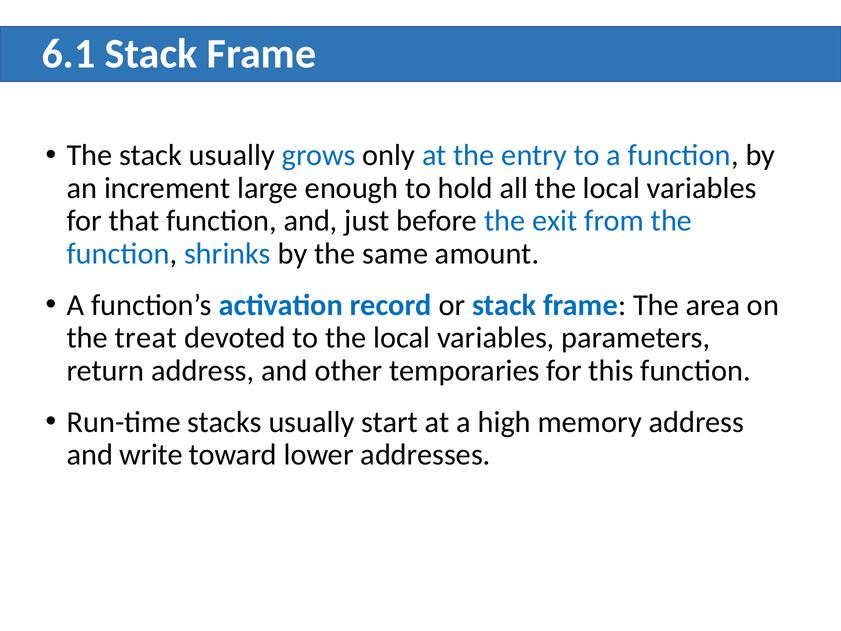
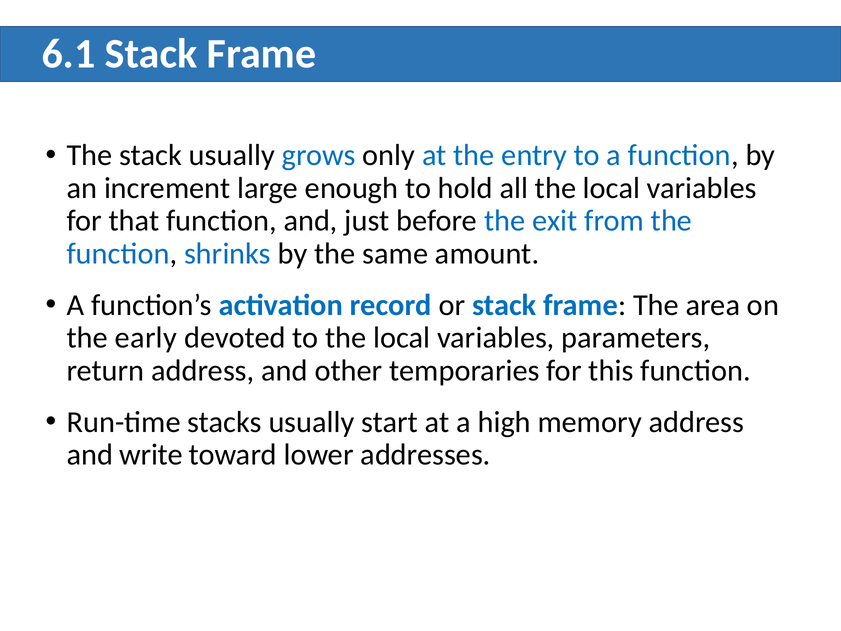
treat: treat -> early (146, 338)
